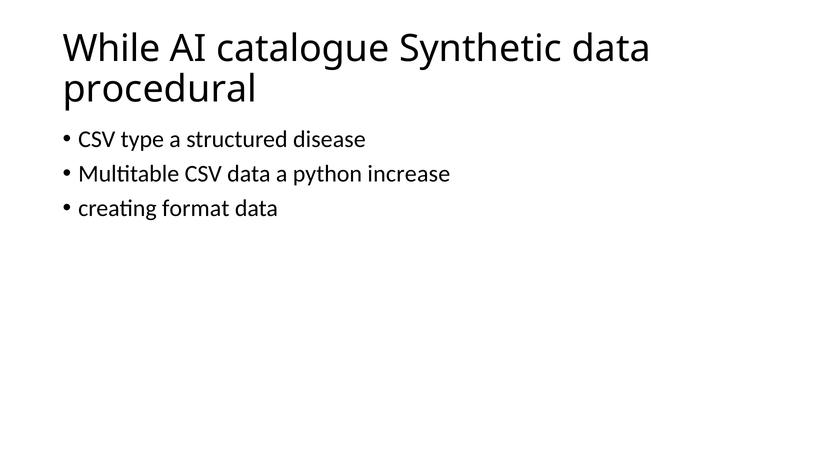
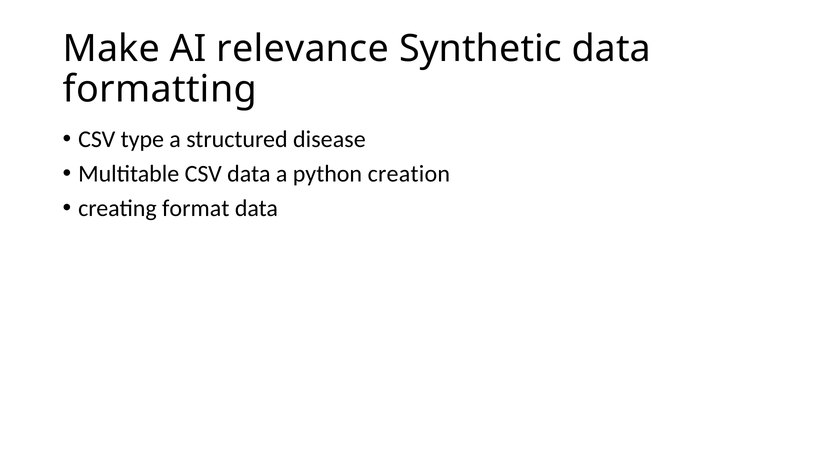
While: While -> Make (111, 49)
catalogue: catalogue -> relevance (303, 49)
procedural: procedural -> formatting (160, 89)
increase: increase -> creation (409, 174)
